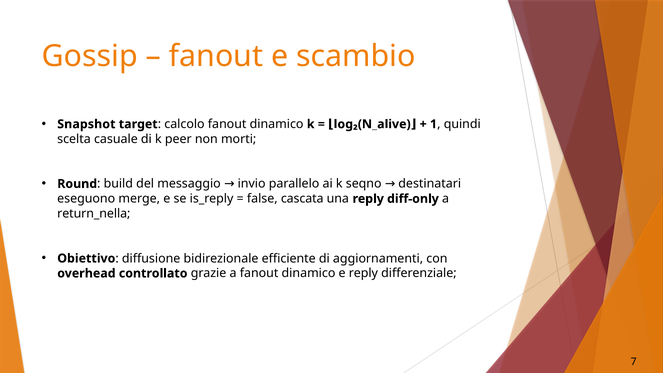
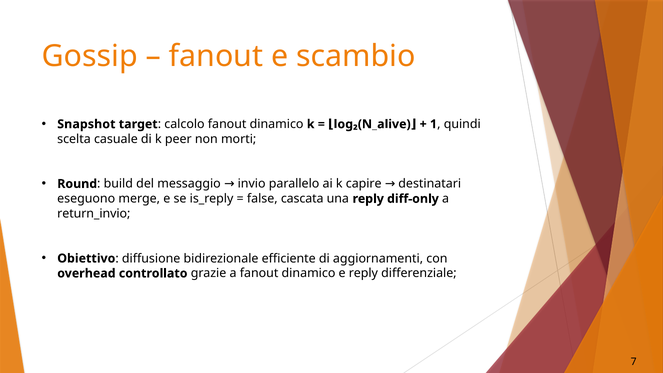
seqno: seqno -> capire (364, 184)
return_nella: return_nella -> return_invio (94, 214)
